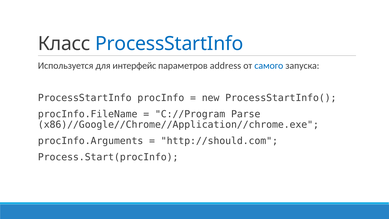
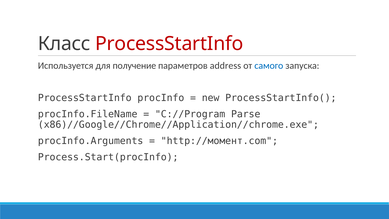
ProcessStartInfo colour: blue -> red (169, 44)
интерфейс: интерфейс -> получение (134, 66)
http://should.com: http://should.com -> http://момент.com (219, 141)
